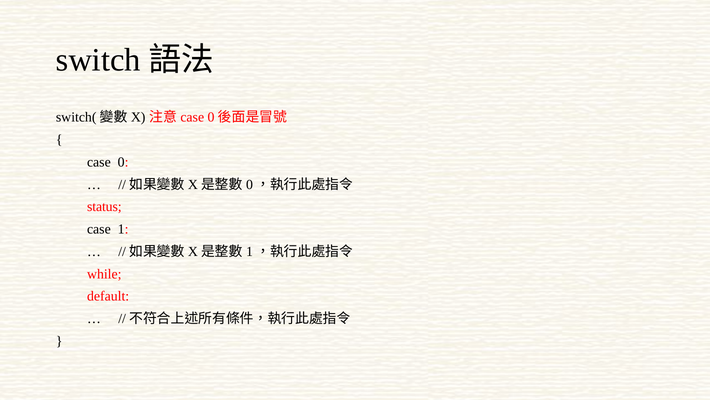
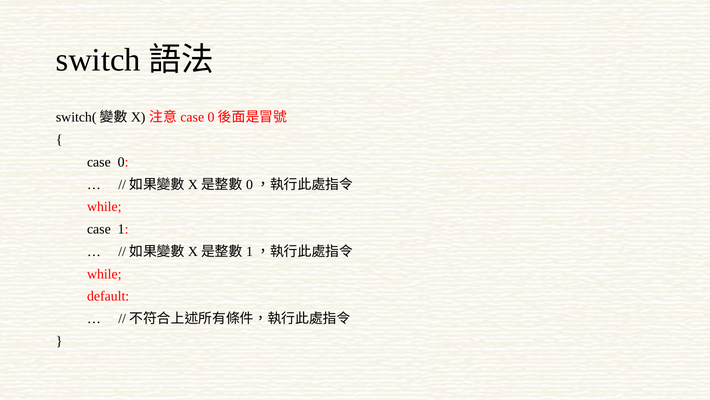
status: status -> while (104, 207)
